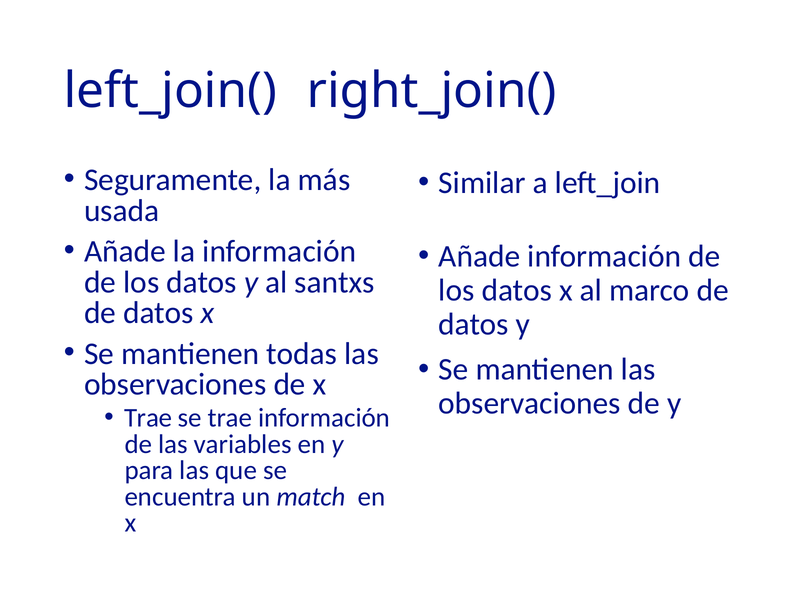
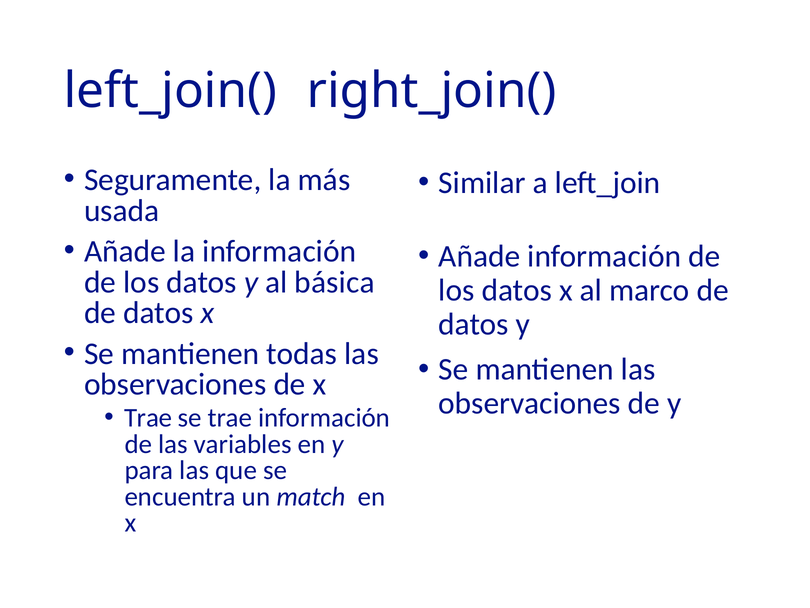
santxs: santxs -> básica (335, 282)
